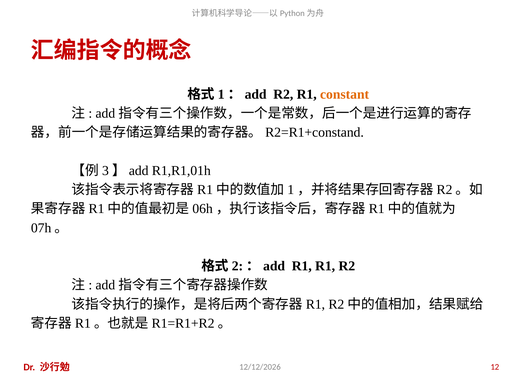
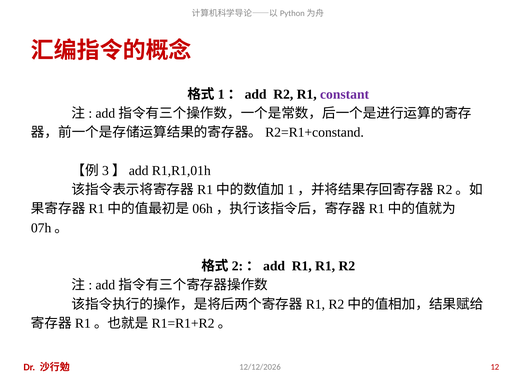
constant colour: orange -> purple (345, 94)
